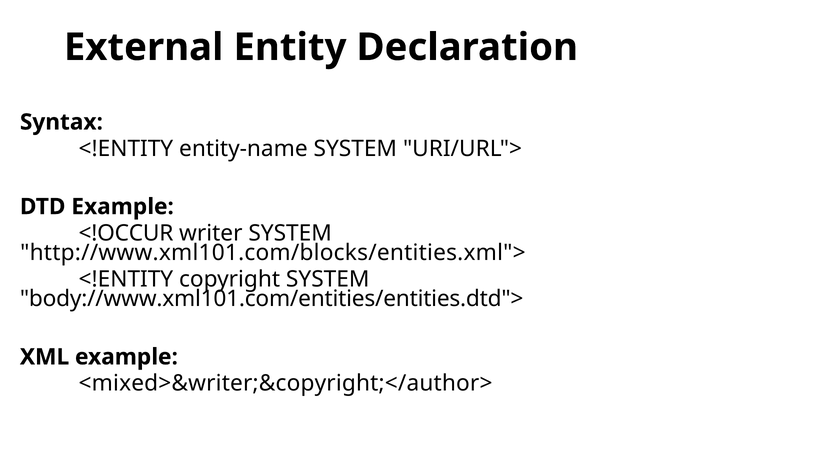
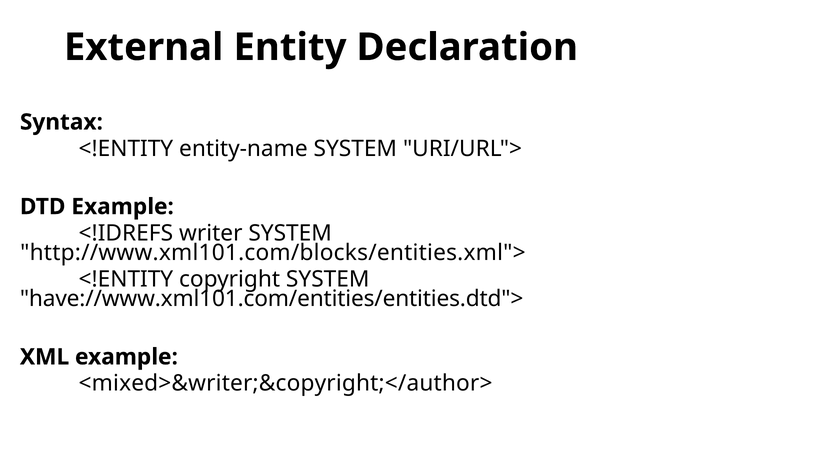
<!OCCUR: <!OCCUR -> <!IDREFS (126, 233)
body://www.xml101.com/entities/entities.dtd">: body://www.xml101.com/entities/entities.dtd"> -> have://www.xml101.com/entities/entities.dtd"> (272, 299)
